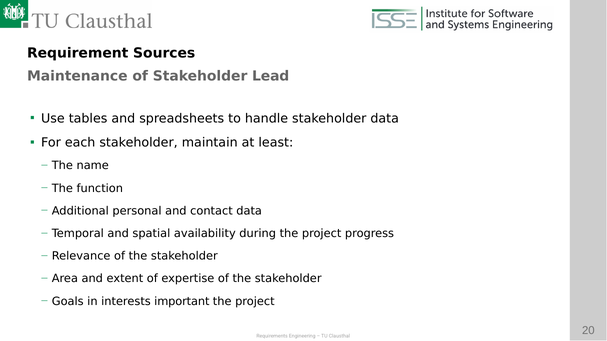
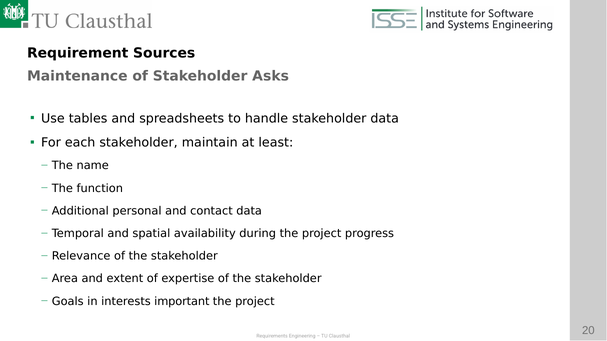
Lead: Lead -> Asks (271, 76)
